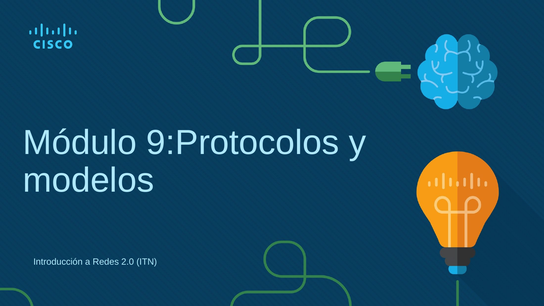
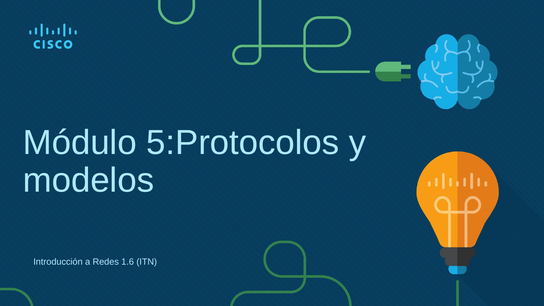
9:Protocolos: 9:Protocolos -> 5:Protocolos (243, 143)
2.0: 2.0 -> 1.6 (128, 262)
